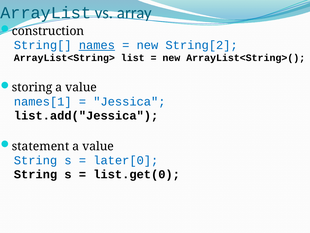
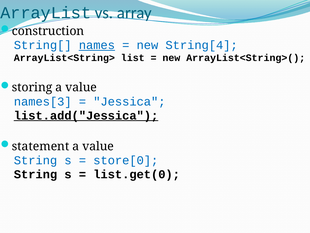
String[2: String[2 -> String[4 (202, 45)
names[1: names[1 -> names[3 (43, 101)
list.add("Jessica underline: none -> present (86, 115)
later[0: later[0 -> store[0 (126, 160)
